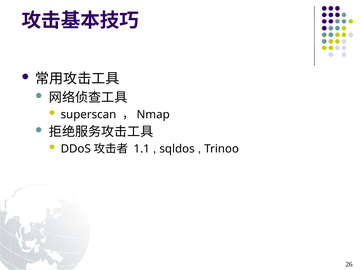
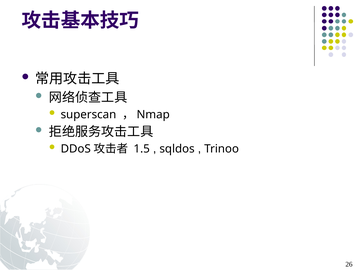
1.1: 1.1 -> 1.5 (142, 149)
